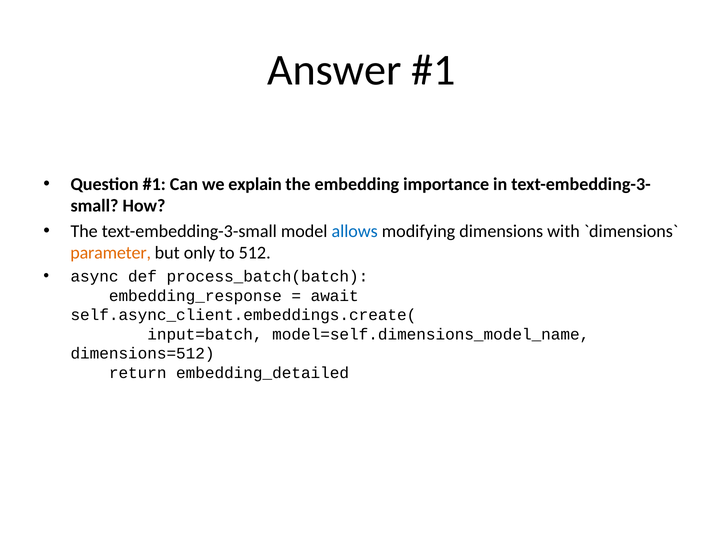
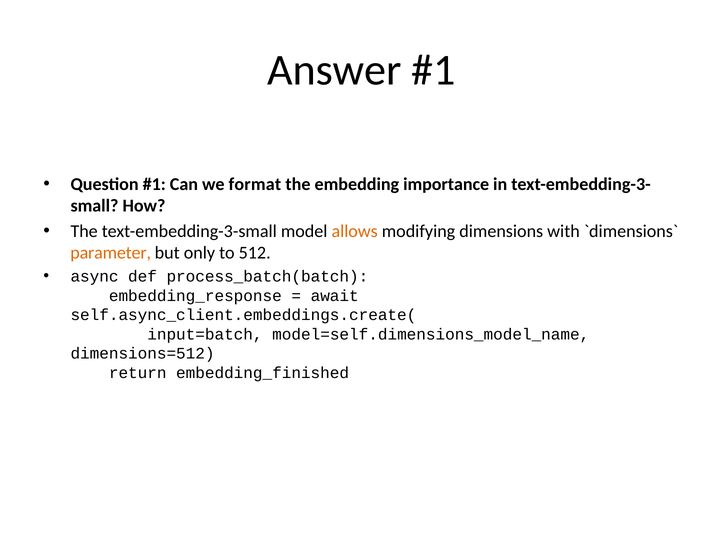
explain: explain -> format (255, 184)
allows colour: blue -> orange (355, 231)
embedding_detailed: embedding_detailed -> embedding_finished (263, 373)
